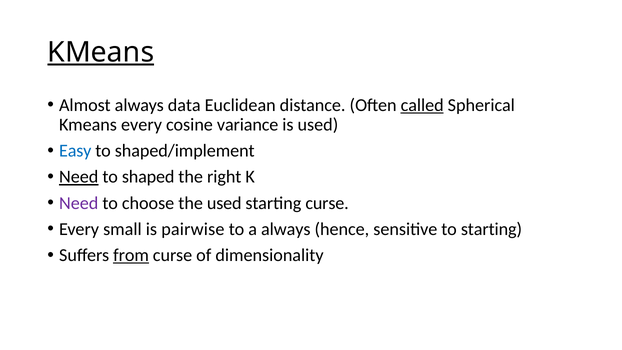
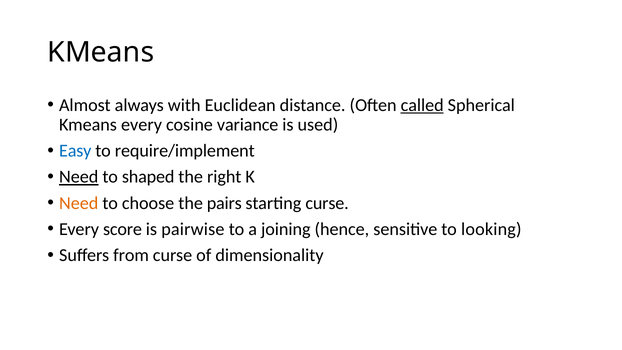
KMeans underline: present -> none (101, 52)
data: data -> with (184, 105)
shaped/implement: shaped/implement -> require/implement (185, 151)
Need colour: purple -> orange (79, 203)
the used: used -> pairs (224, 203)
small: small -> score (123, 229)
a always: always -> joining (286, 229)
to starting: starting -> looking (491, 229)
from underline: present -> none (131, 255)
